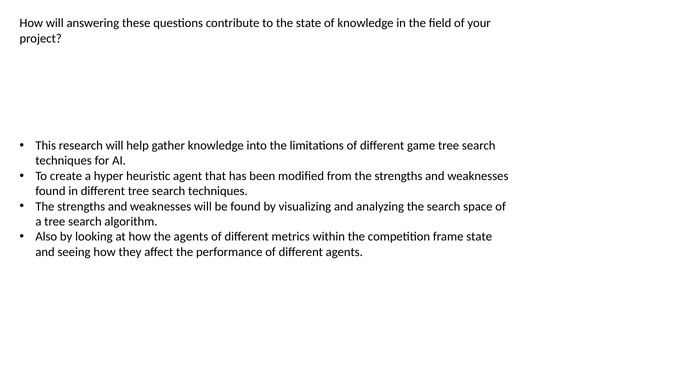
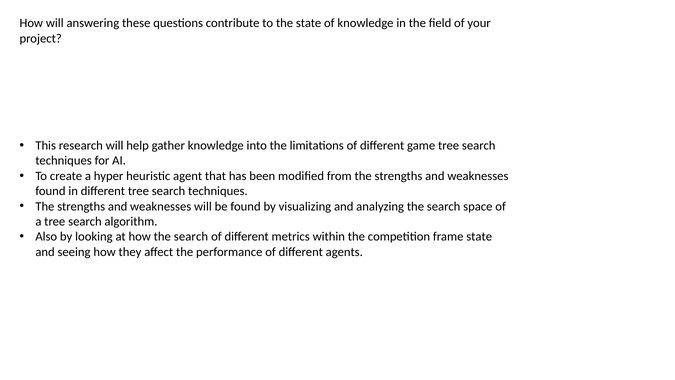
how the agents: agents -> search (191, 237)
